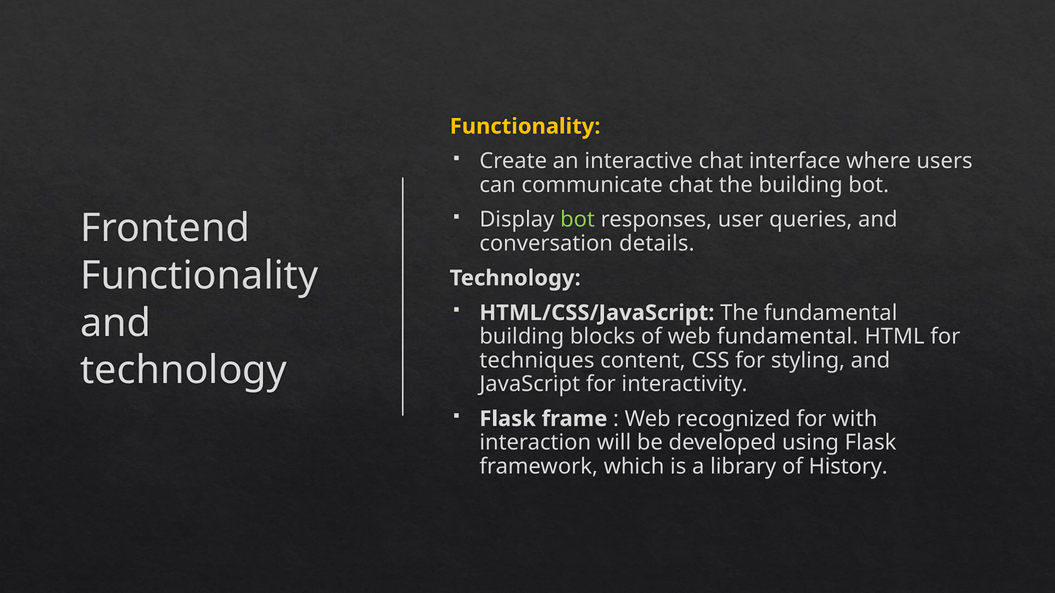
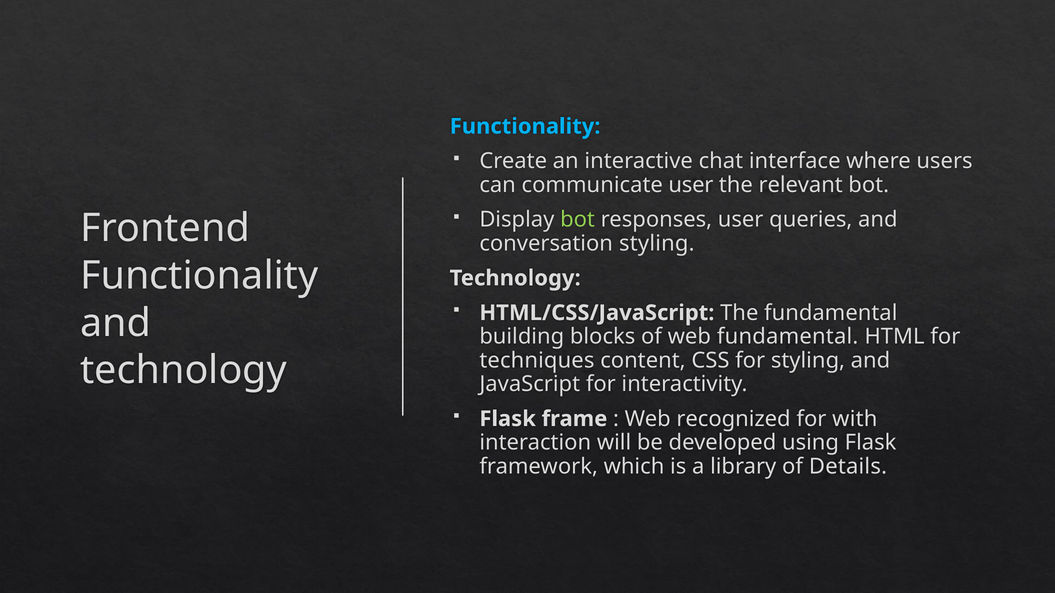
Functionality colour: yellow -> light blue (525, 126)
communicate chat: chat -> user (691, 185)
the building: building -> relevant (801, 185)
conversation details: details -> styling (657, 244)
History: History -> Details (848, 467)
